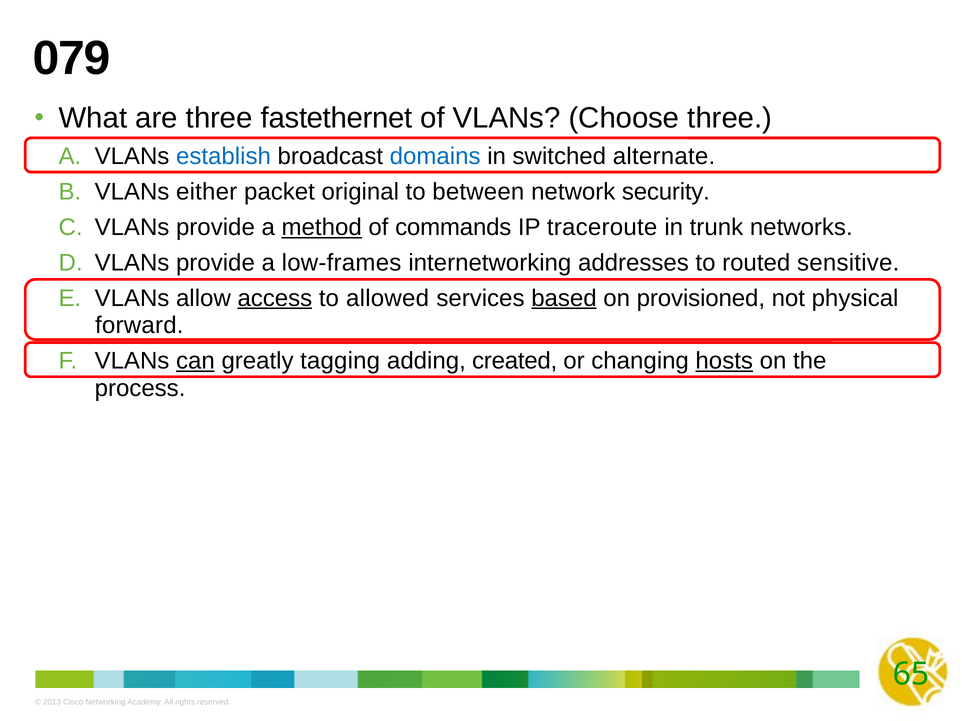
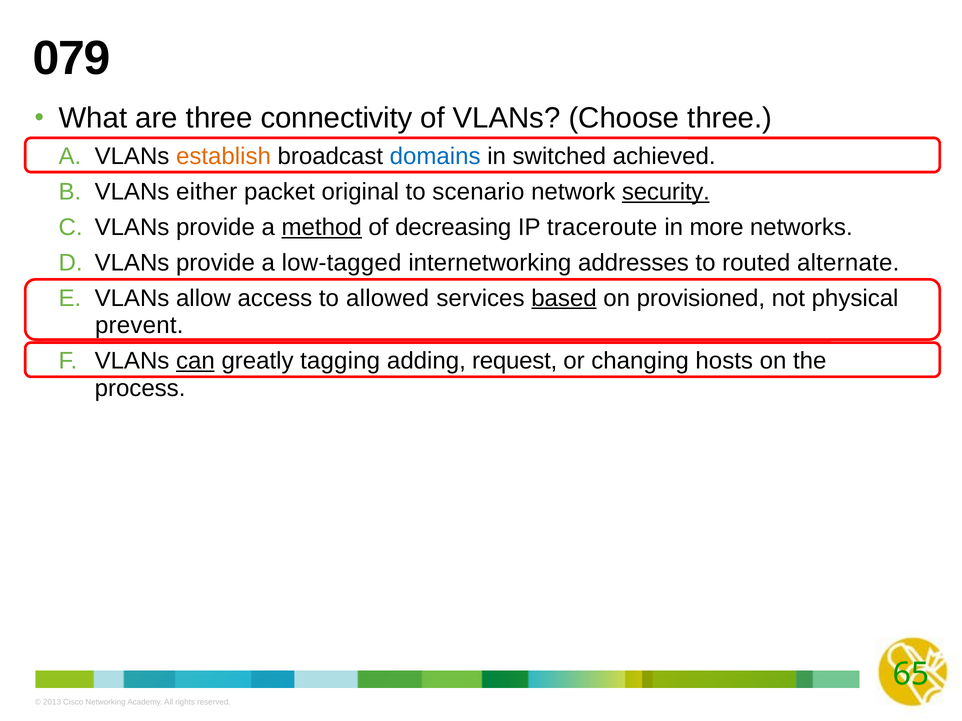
fastethernet: fastethernet -> connectivity (337, 118)
establish colour: blue -> orange (223, 157)
alternate: alternate -> achieved (664, 157)
between: between -> scenario (478, 192)
security underline: none -> present (666, 192)
commands: commands -> decreasing (453, 227)
trunk: trunk -> more (717, 227)
low-frames: low-frames -> low-tagged (342, 263)
sensitive: sensitive -> alternate (848, 263)
access underline: present -> none (275, 298)
forward: forward -> prevent (139, 326)
created: created -> request (515, 361)
hosts underline: present -> none (724, 361)
